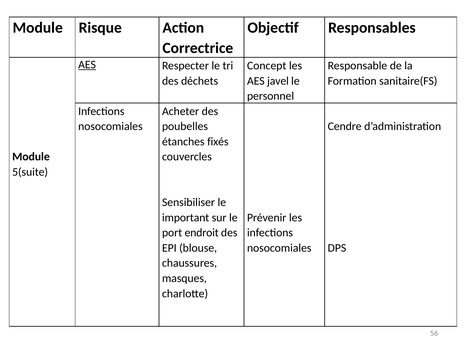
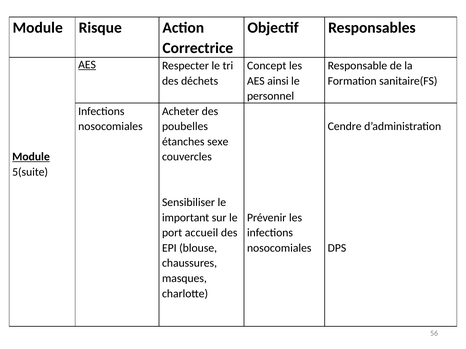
javel: javel -> ainsi (278, 81)
fixés: fixés -> sexe (218, 142)
Module underline: none -> present (31, 157)
endroit: endroit -> accueil (202, 233)
